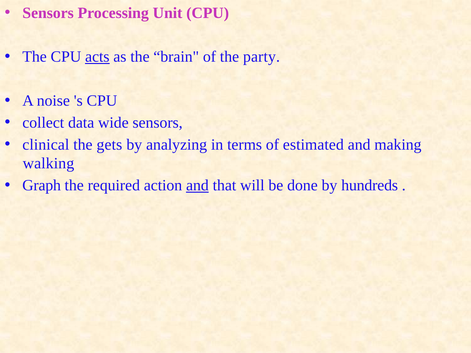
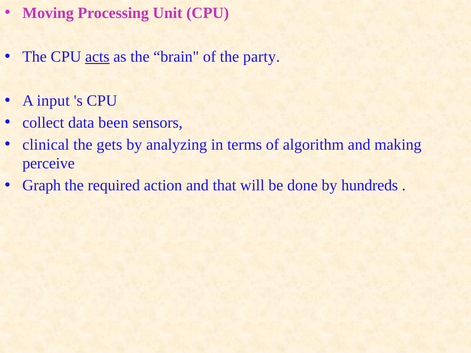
Sensors: Sensors -> Moving (48, 13)
noise: noise -> input (53, 101)
wide: wide -> been (113, 123)
estimated: estimated -> algorithm (313, 145)
walking: walking -> perceive (49, 164)
and underline: present -> none (197, 186)
